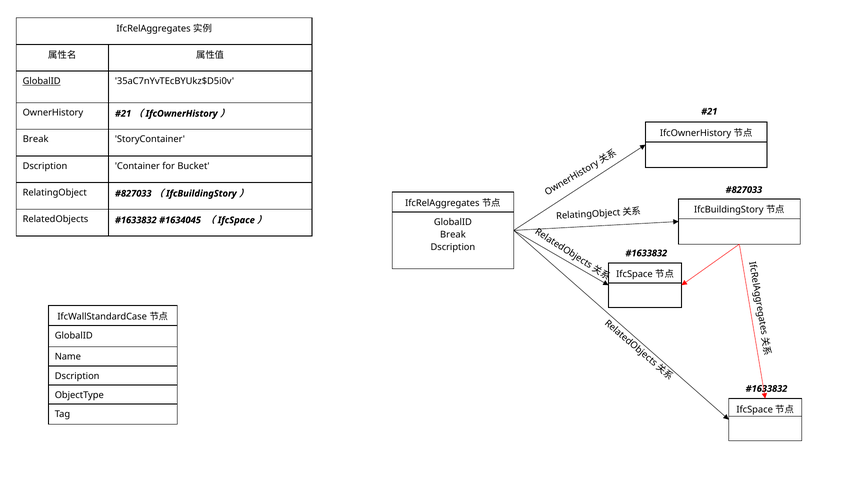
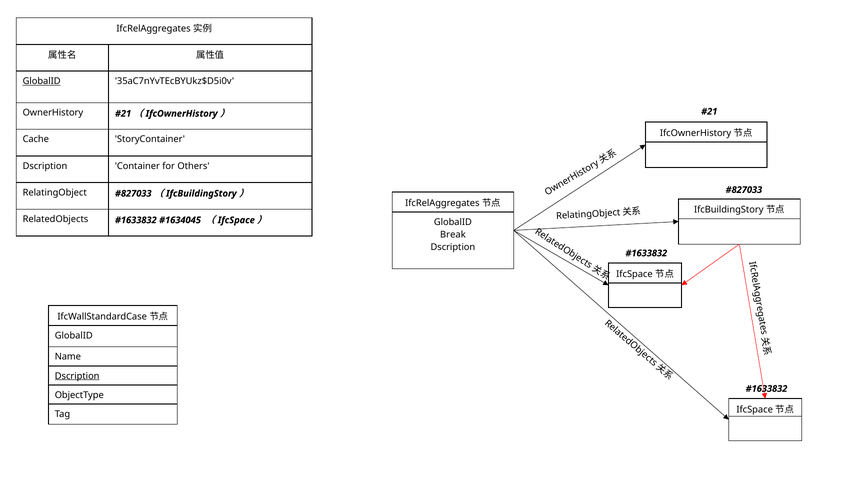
Break: Break -> Cache (36, 140)
Bucket: Bucket -> Others (193, 166)
Dscription underline: none -> present (77, 376)
